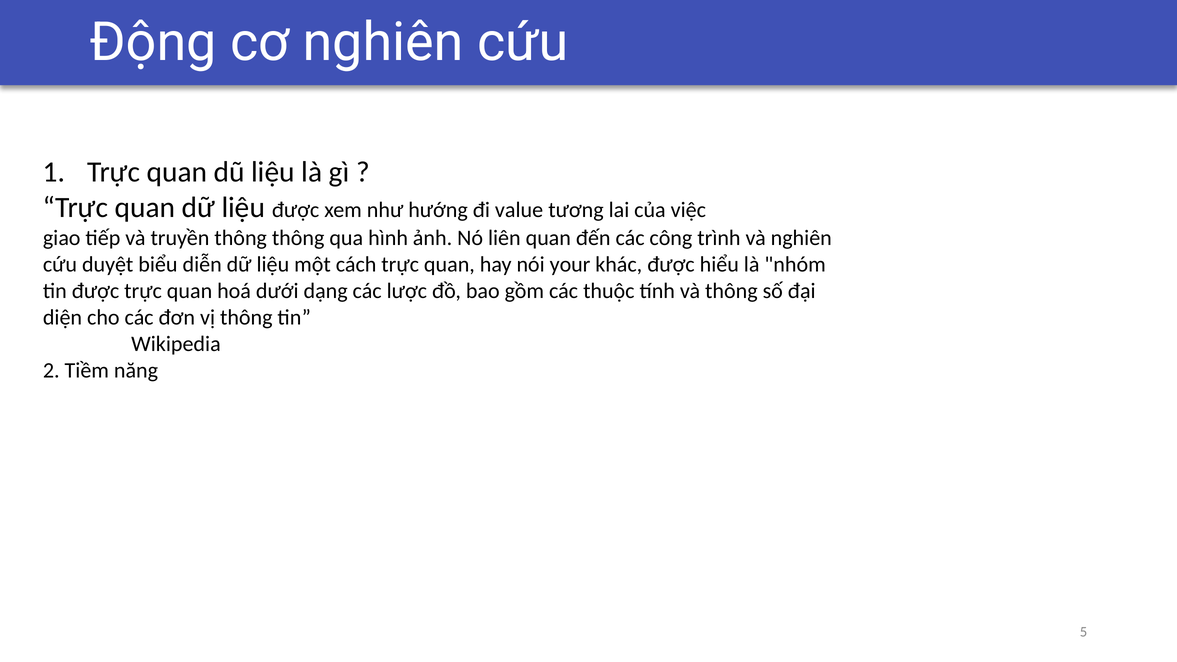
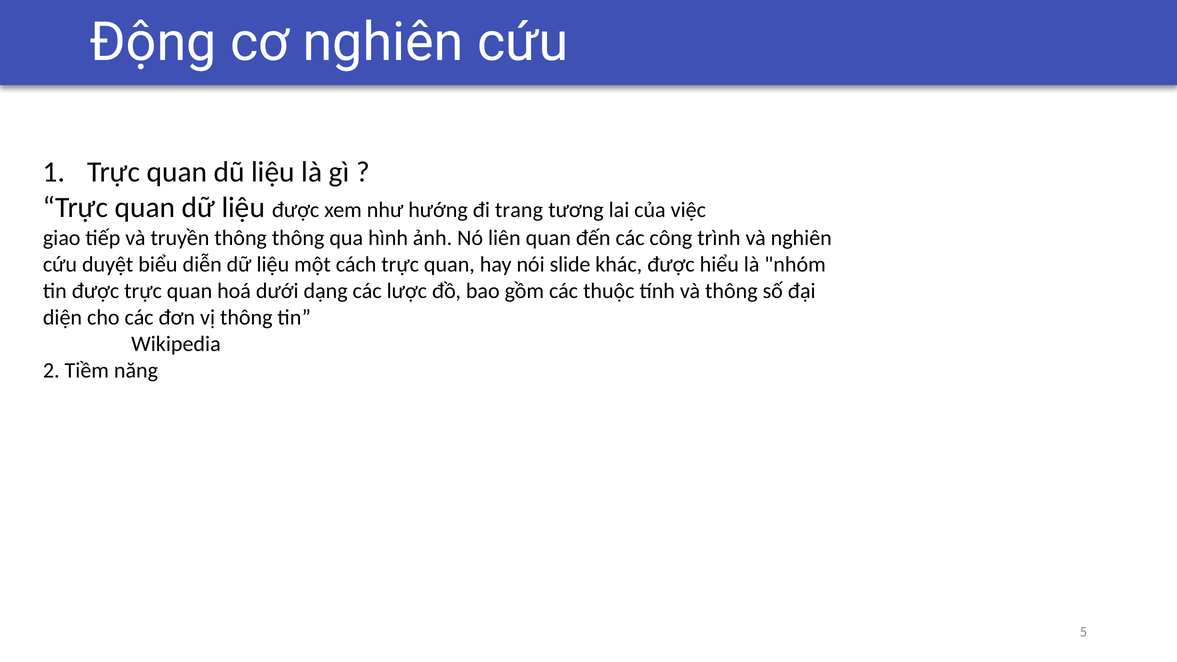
value: value -> trang (519, 210)
your: your -> slide (570, 264)
